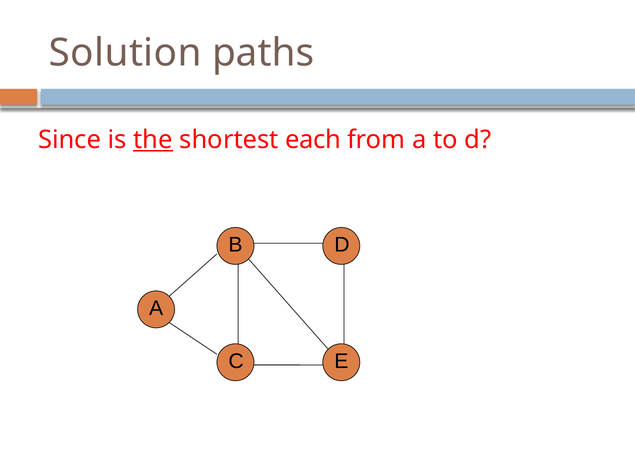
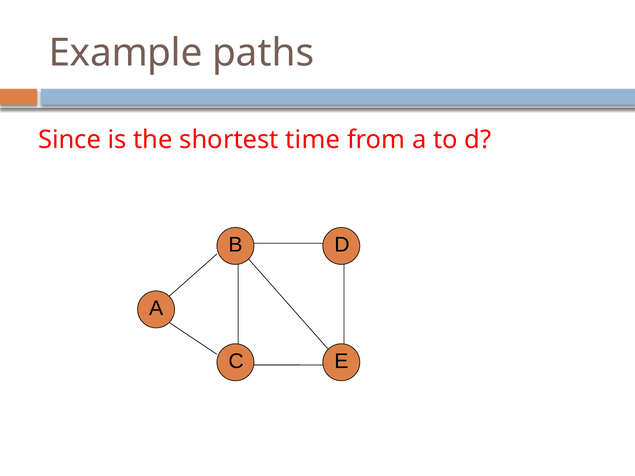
Solution: Solution -> Example (126, 53)
the underline: present -> none (153, 140)
each: each -> time (313, 140)
